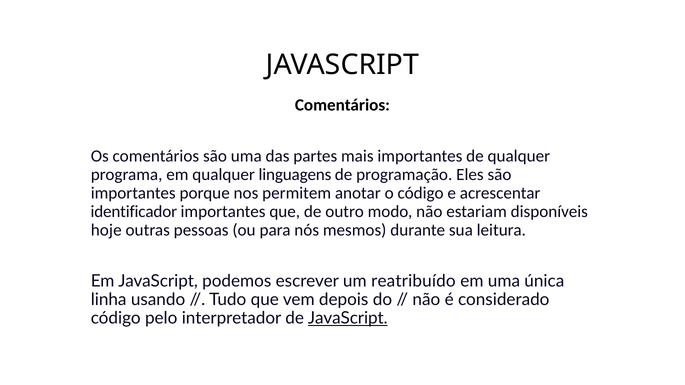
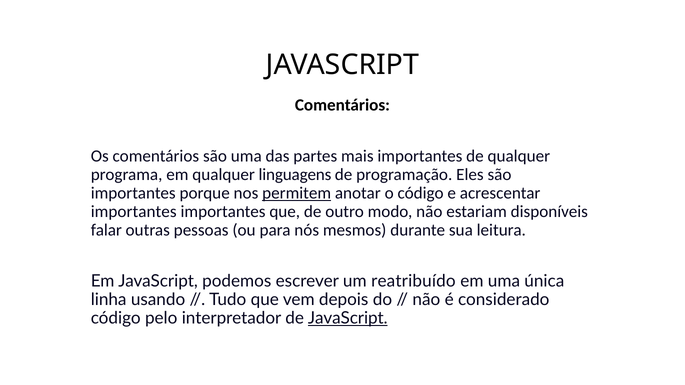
permitem underline: none -> present (297, 193)
identificador: identificador -> importantes (134, 212)
hoje: hoje -> falar (106, 230)
